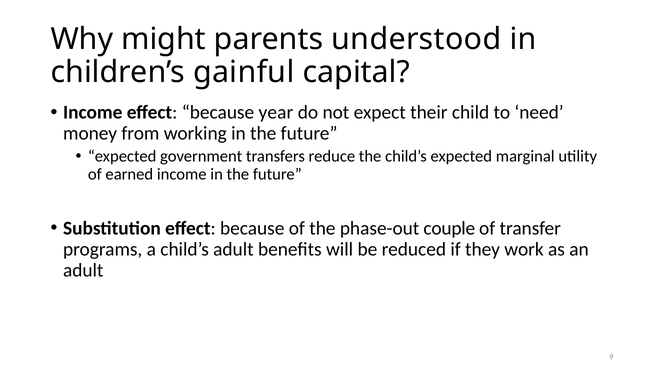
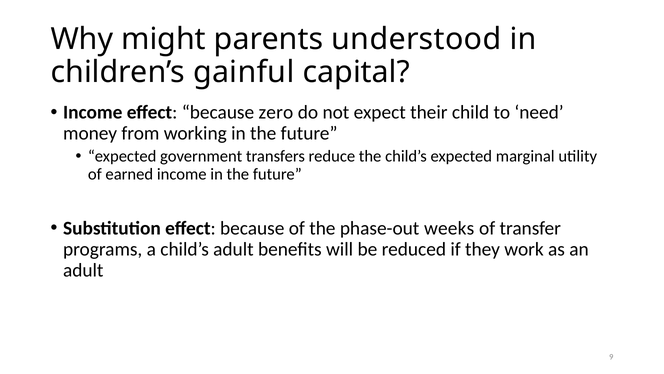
year: year -> zero (276, 112)
couple: couple -> weeks (449, 228)
